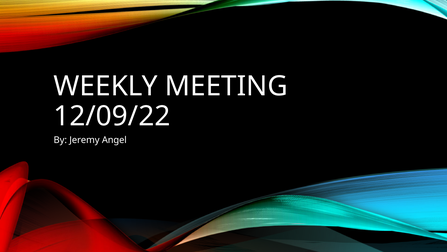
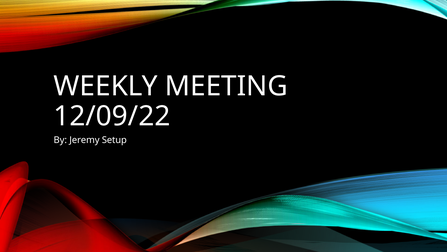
Angel: Angel -> Setup (114, 140)
